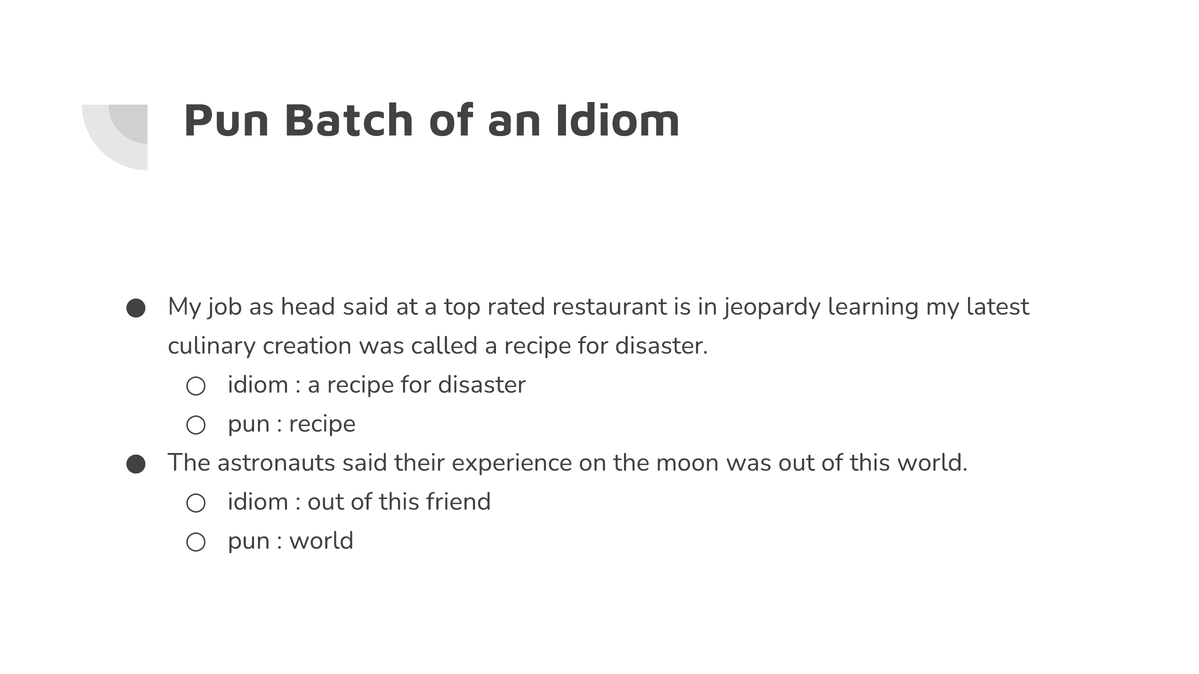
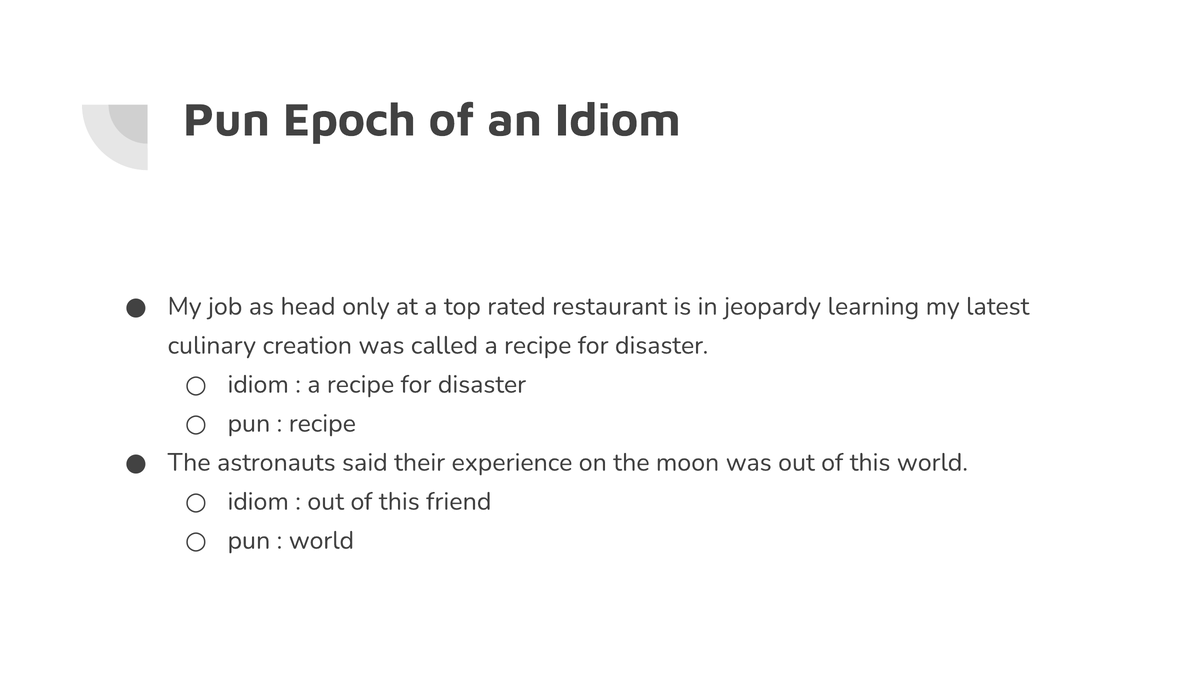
Batch: Batch -> Epoch (350, 120)
head said: said -> only (366, 307)
